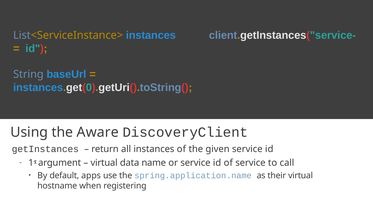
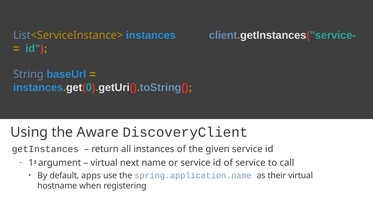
data: data -> next (130, 163)
